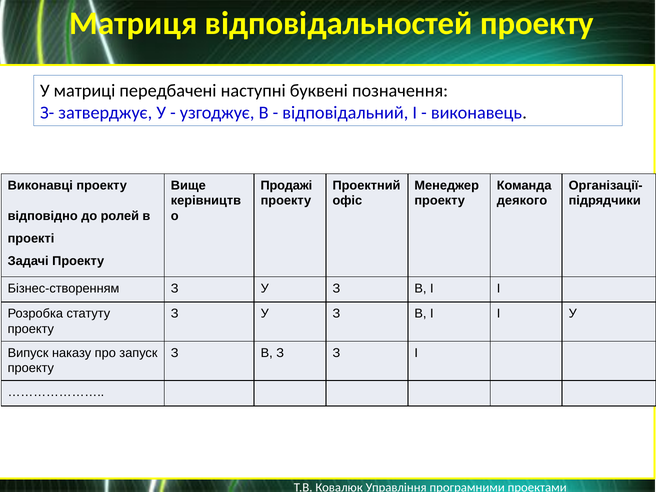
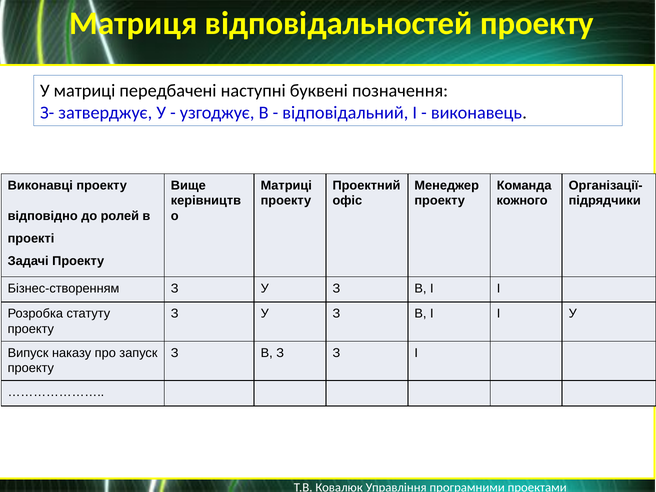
Продажі: Продажі -> Матриці (286, 185)
деякого: деякого -> кожного (522, 201)
